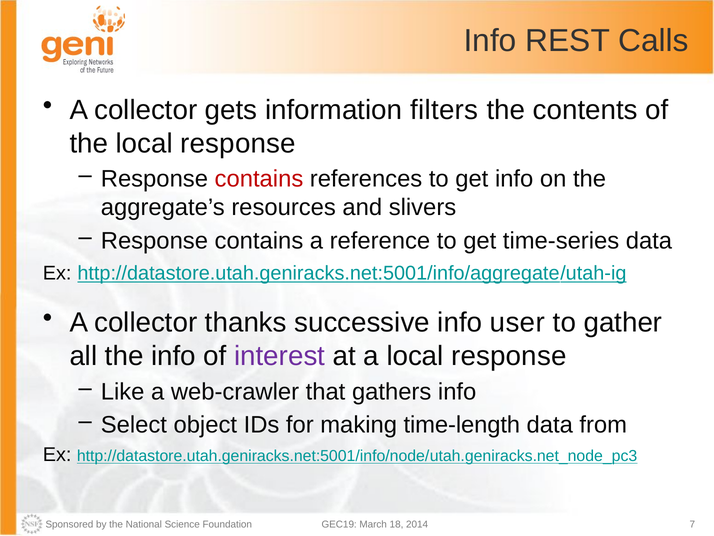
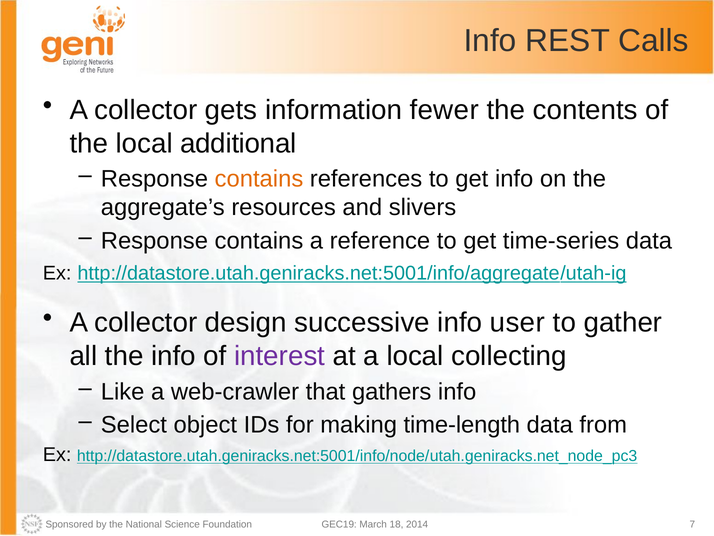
filters: filters -> fewer (444, 110)
the local response: response -> additional (238, 143)
contains colour: red -> orange (259, 179)
thanks: thanks -> design (246, 323)
a local response: response -> collecting (509, 356)
